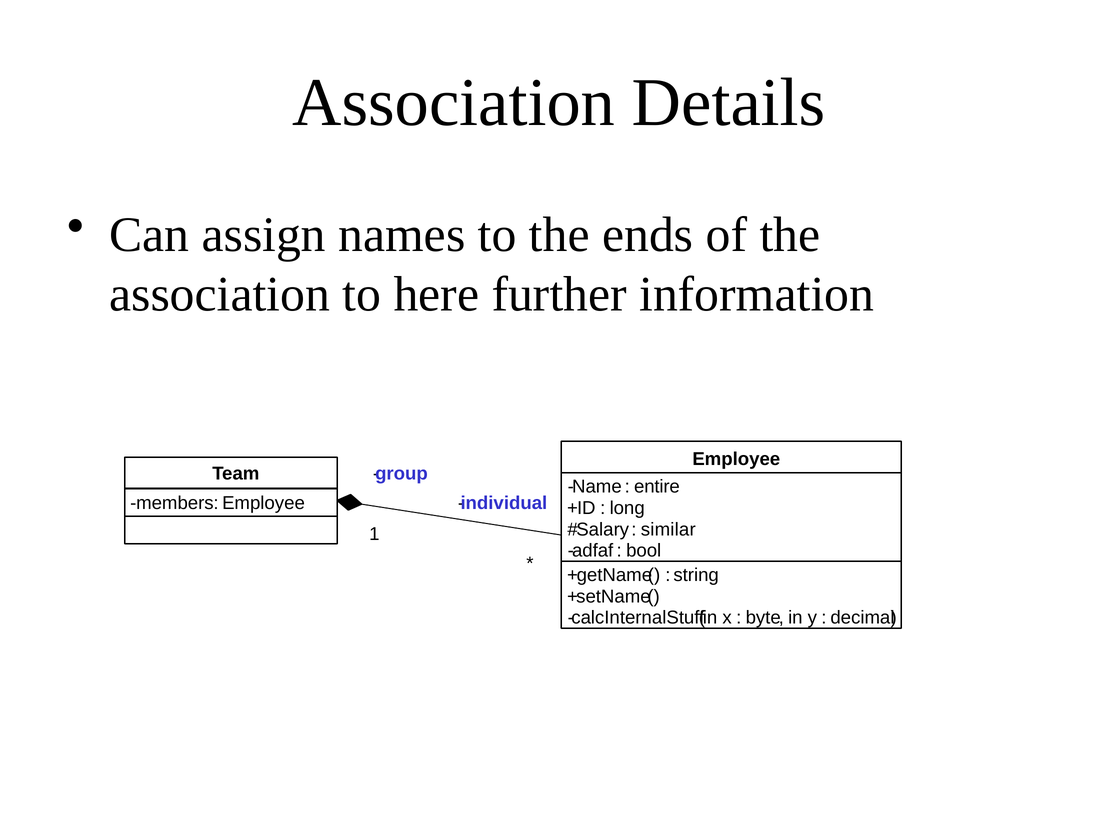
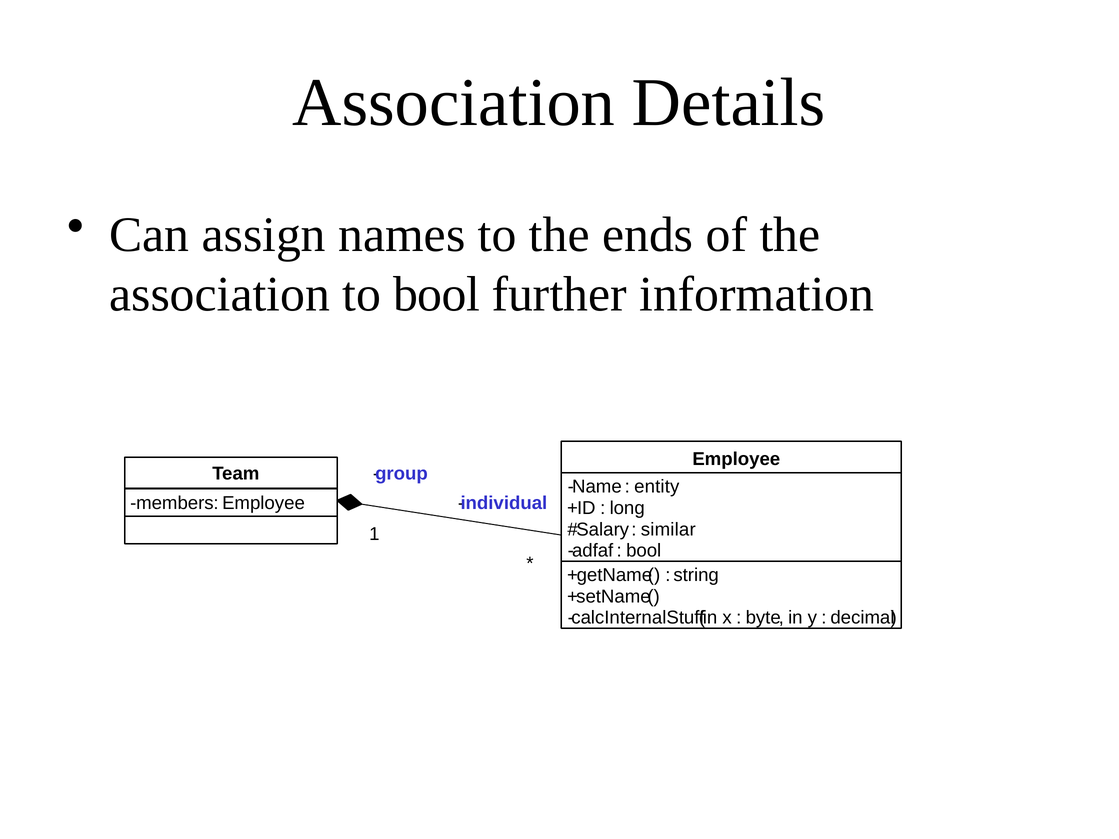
to here: here -> bool (437, 294)
entire: entire -> entity (657, 487)
